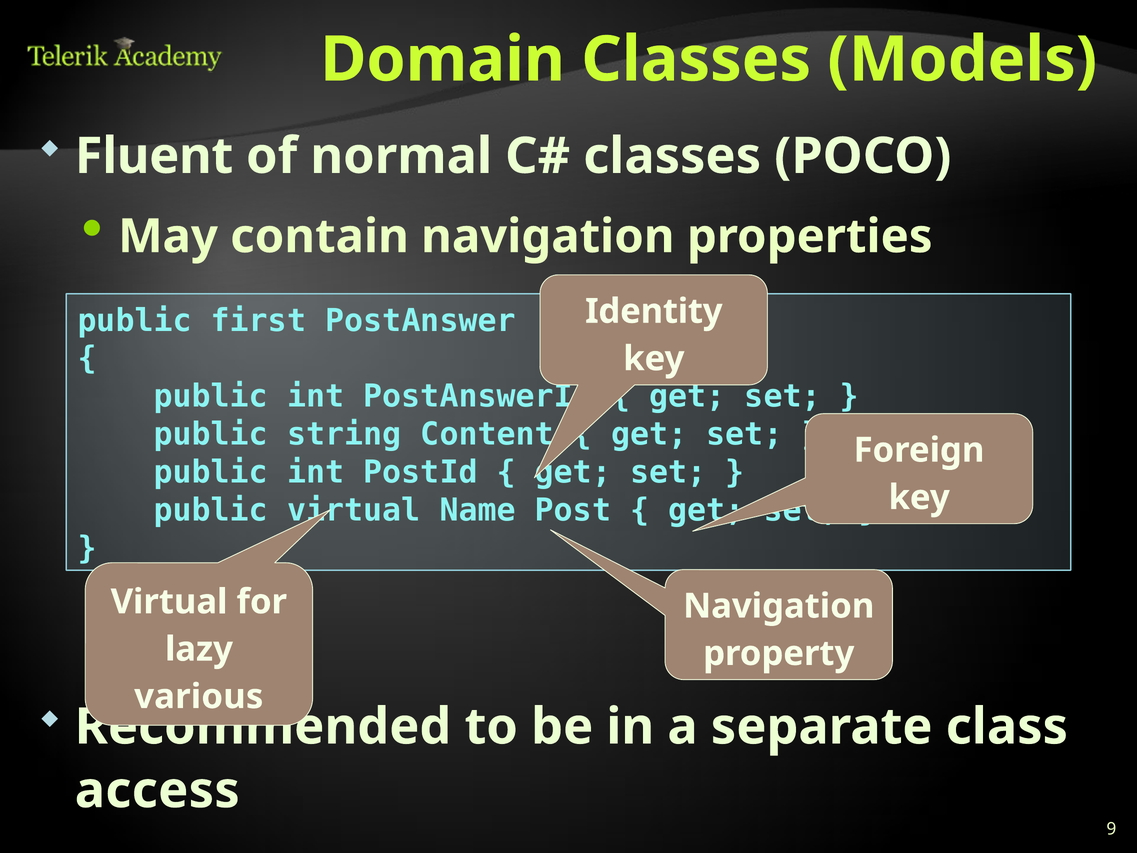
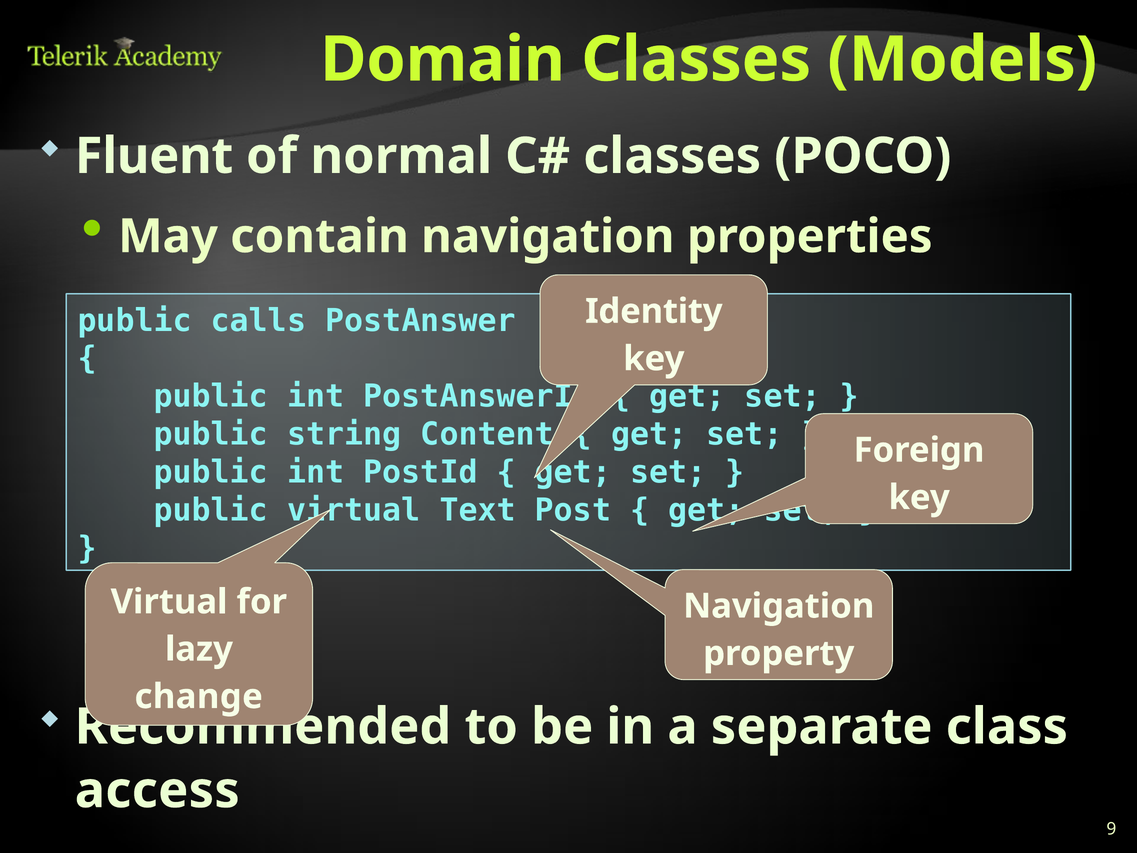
first: first -> calls (258, 321)
Name: Name -> Text (478, 510)
various: various -> change (199, 696)
